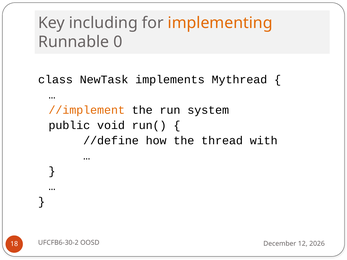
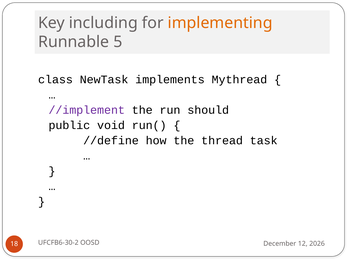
0: 0 -> 5 (118, 42)
//implement colour: orange -> purple (87, 110)
system: system -> should (208, 110)
with: with -> task (264, 141)
